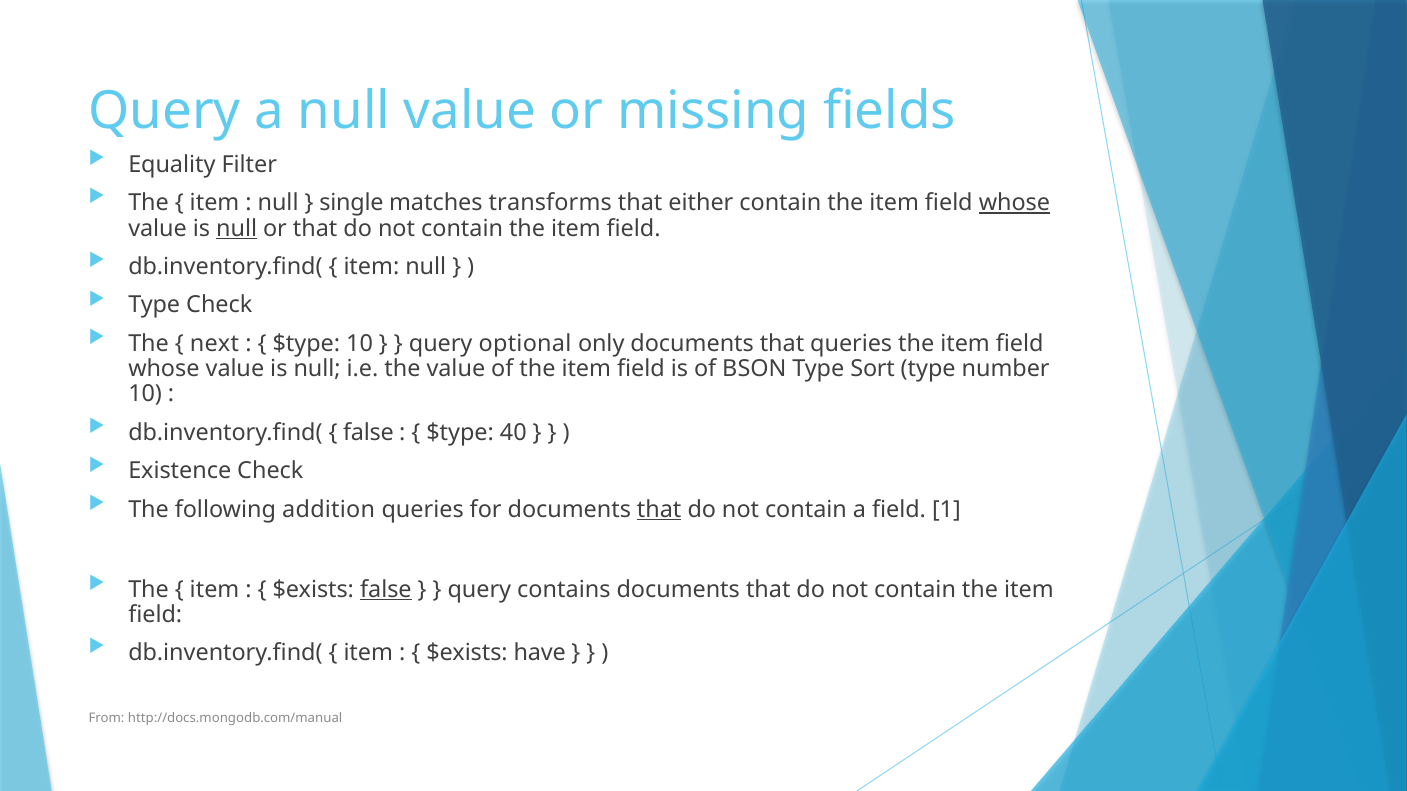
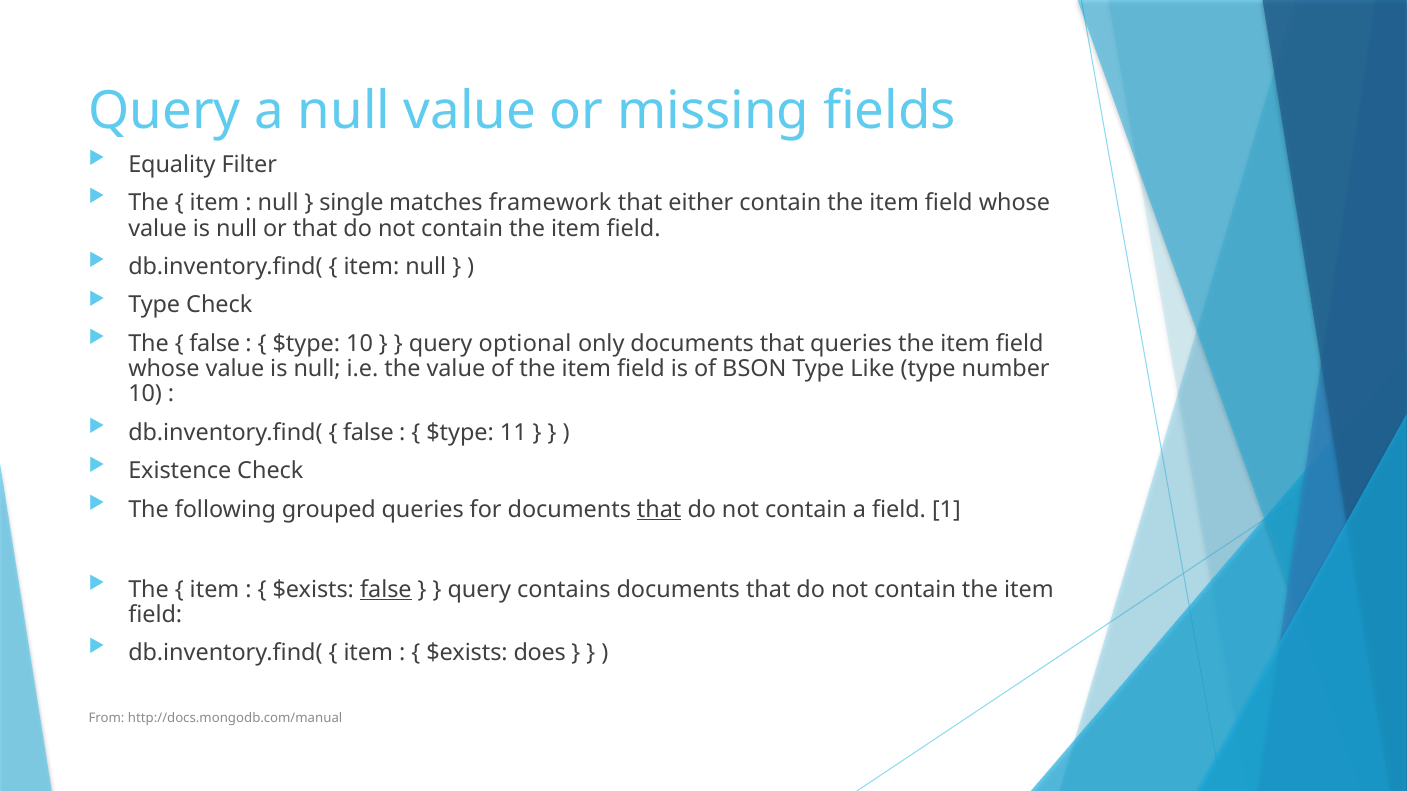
transforms: transforms -> framework (550, 203)
whose underline: present -> none (1014, 203)
null underline: present -> none (237, 228)
next: next -> false (215, 344)
Sort: Sort -> Like (873, 369)
40: 40 -> 11 (513, 433)
addition: addition -> grouped (329, 510)
have: have -> does (540, 653)
